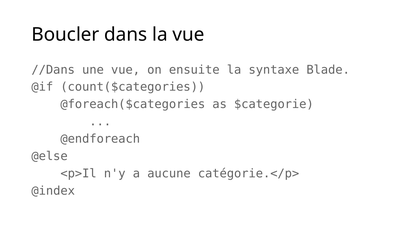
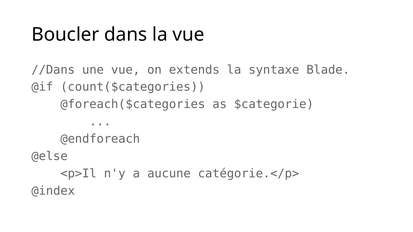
ensuite: ensuite -> extends (194, 70)
